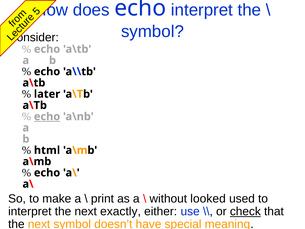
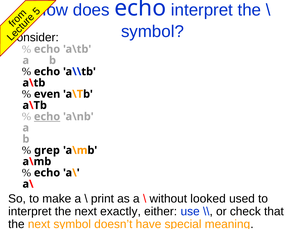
later: later -> even (47, 94)
html: html -> grep (47, 150)
check underline: present -> none (245, 211)
